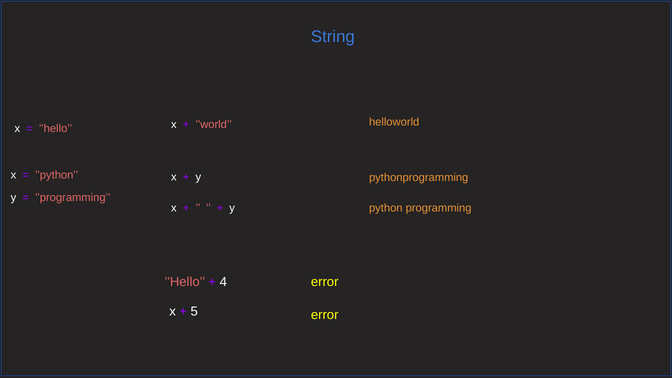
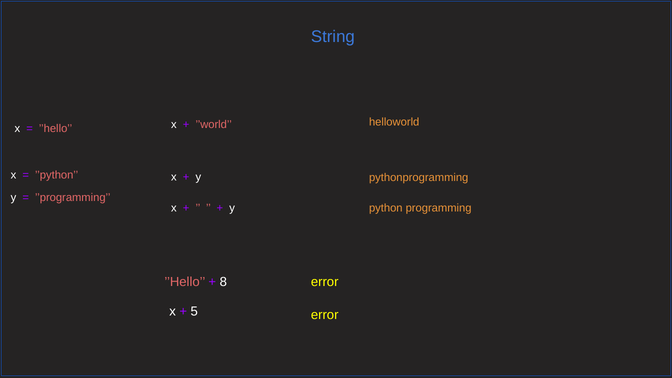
4: 4 -> 8 (223, 282)
